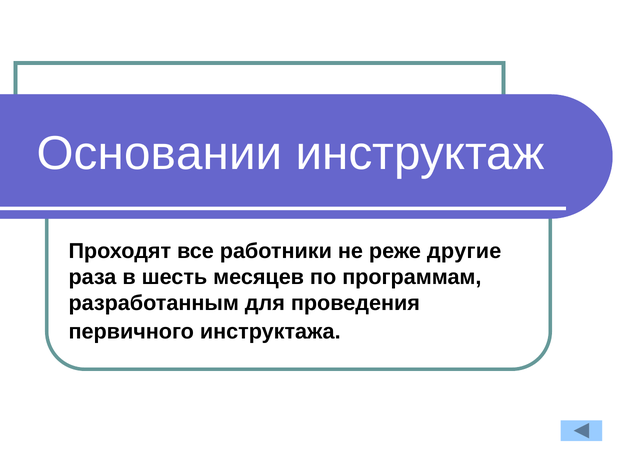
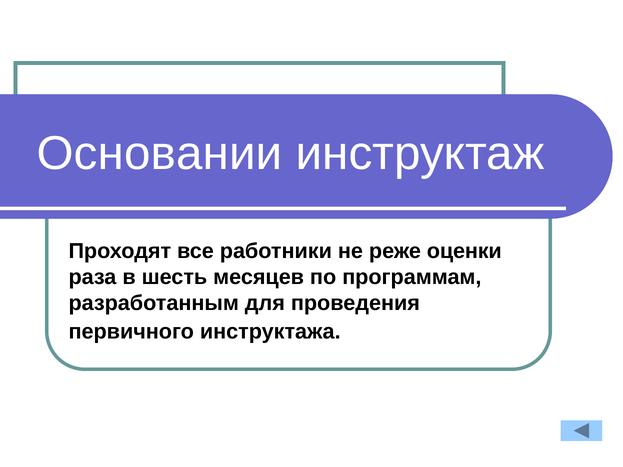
другие: другие -> оценки (464, 251)
